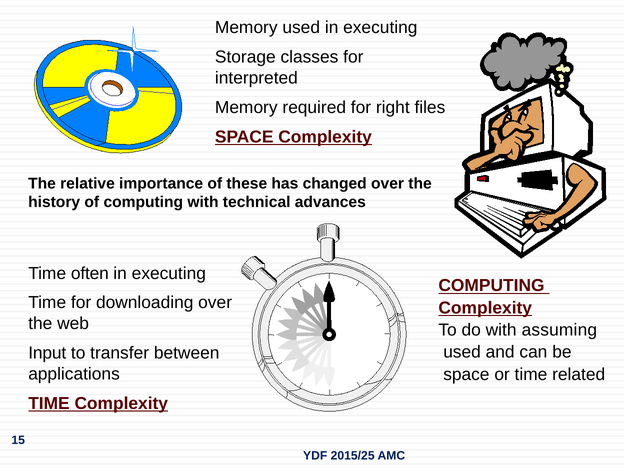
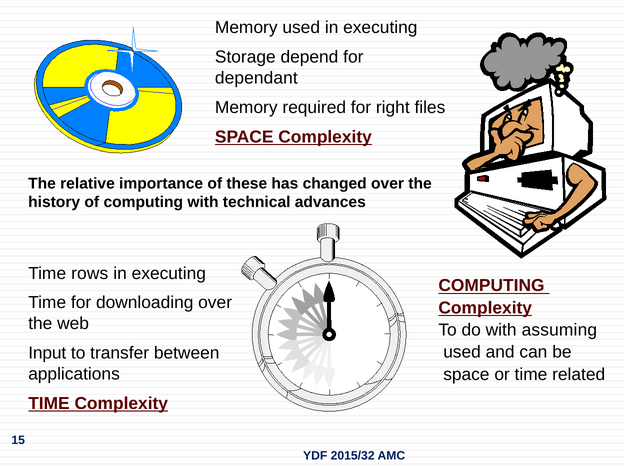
classes: classes -> depend (309, 57)
interpreted: interpreted -> dependant (256, 78)
often: often -> rows (90, 273)
2015/25: 2015/25 -> 2015/32 (353, 456)
